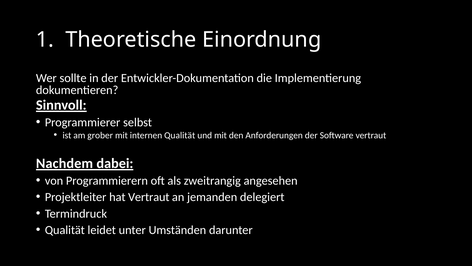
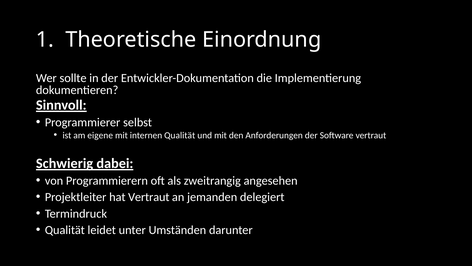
grober: grober -> eigene (100, 135)
Nachdem: Nachdem -> Schwierig (65, 163)
